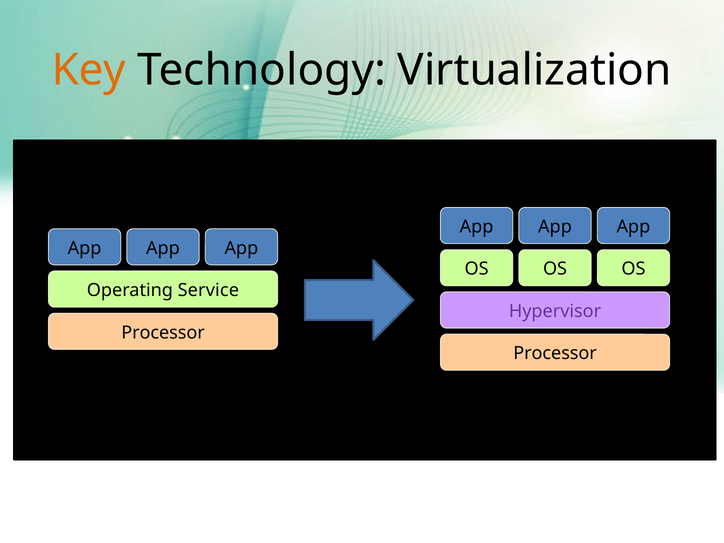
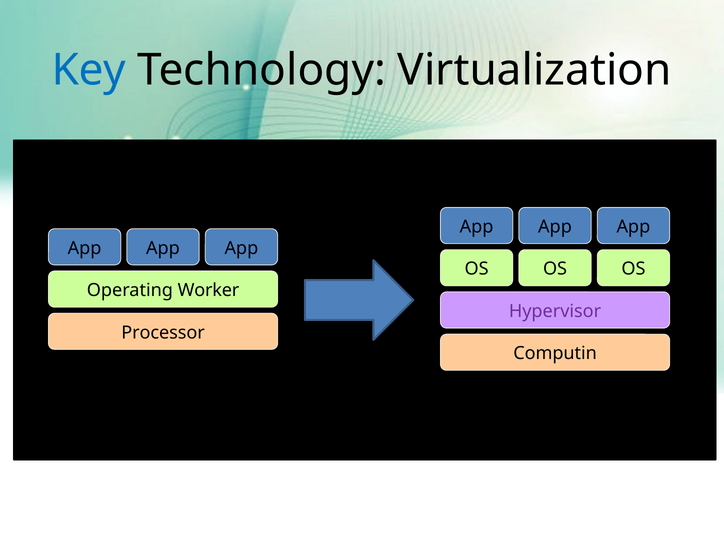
Key colour: orange -> blue (89, 70)
Service: Service -> Worker (208, 290)
Processor: Processor -> Computin (555, 353)
